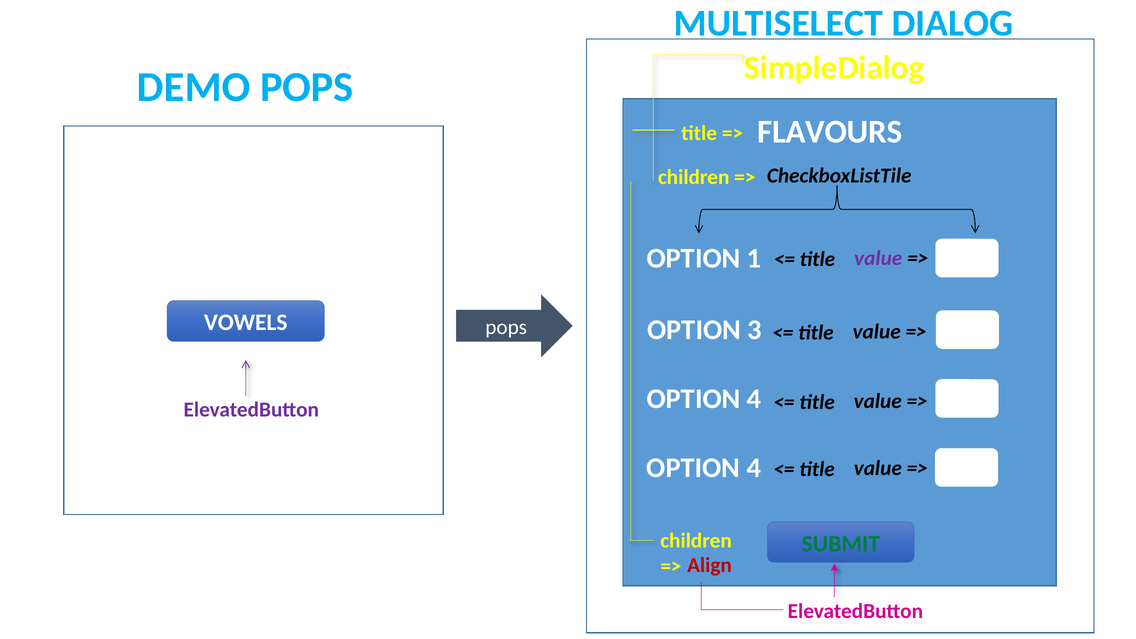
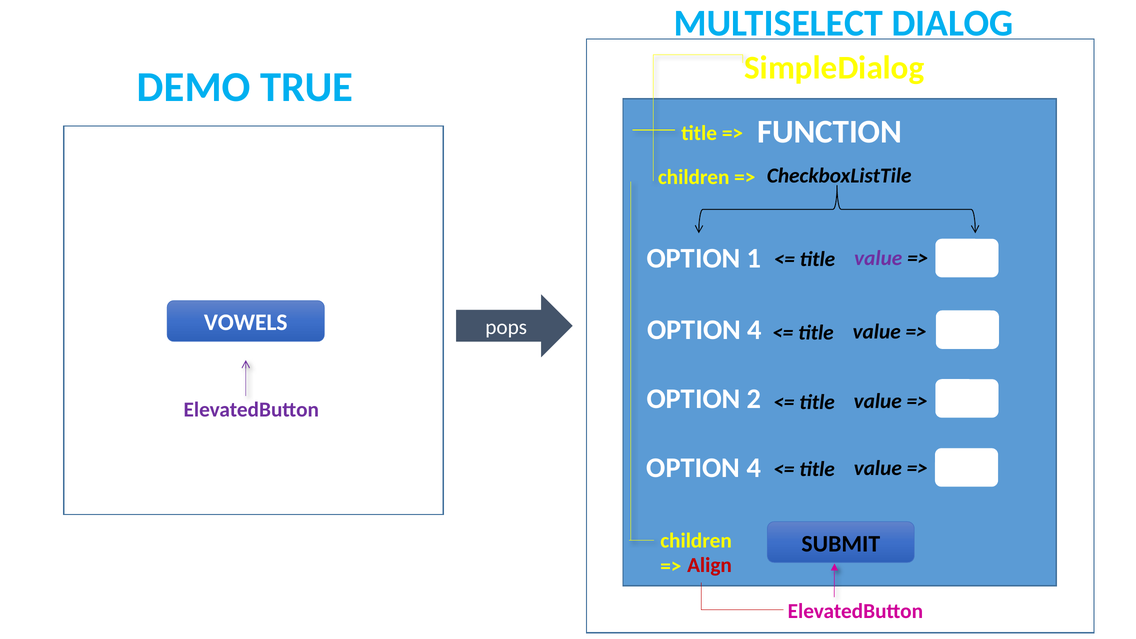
DEMO POPS: POPS -> TRUE (307, 87)
FLAVOURS: FLAVOURS -> FUNCTION (830, 132)
3: 3 -> 4 (755, 330)
4: 4 -> 2 (754, 399)
SUBMIT colour: green -> black (841, 544)
